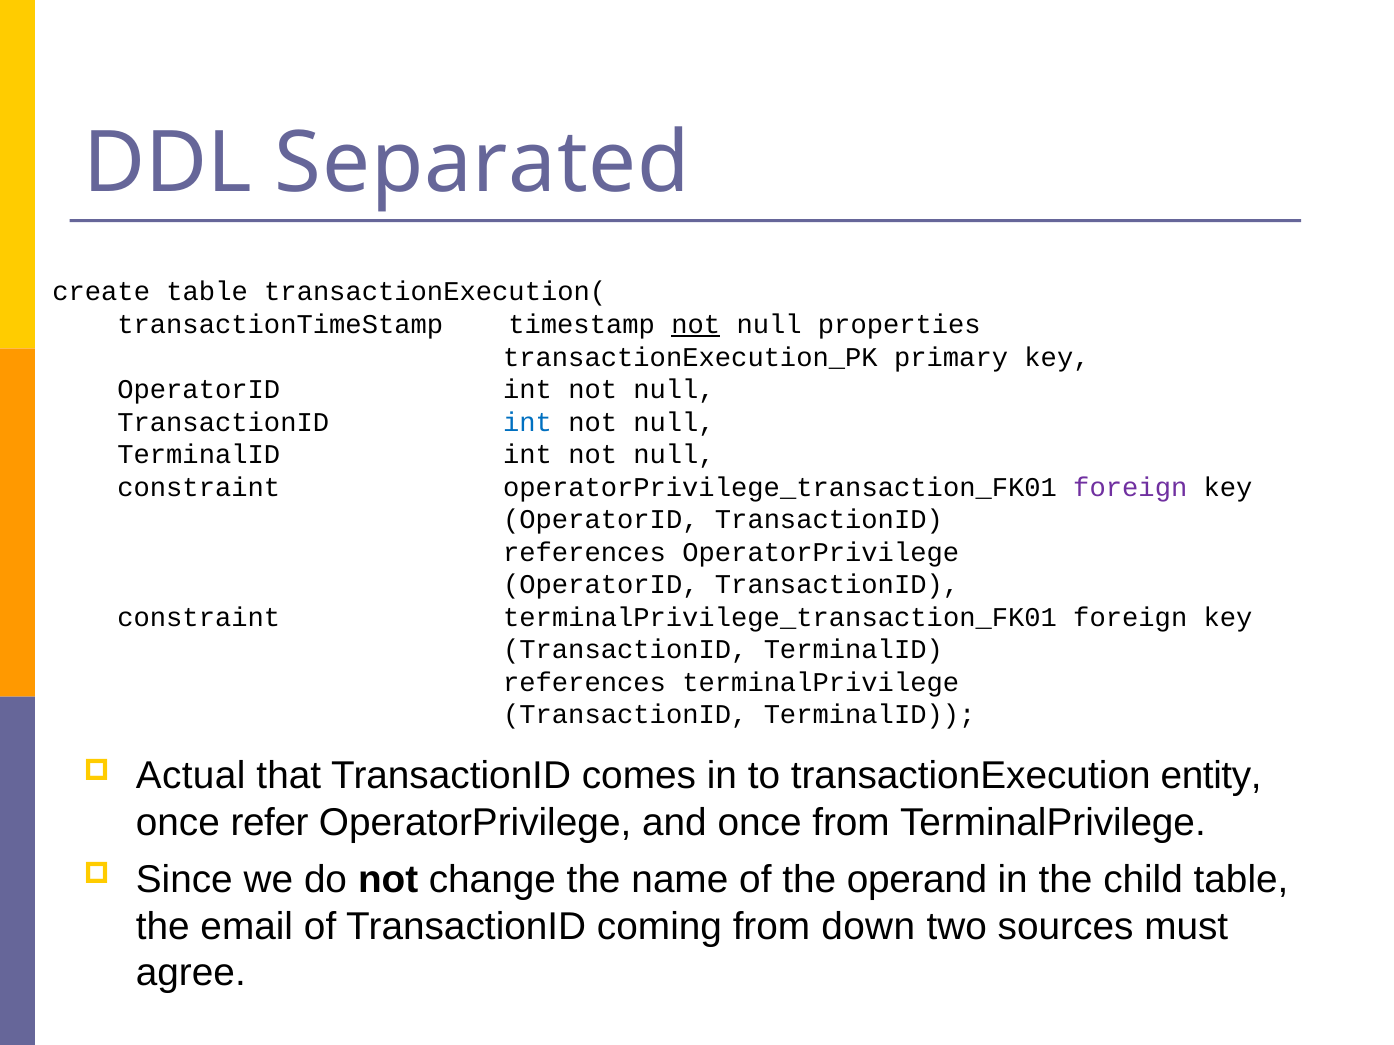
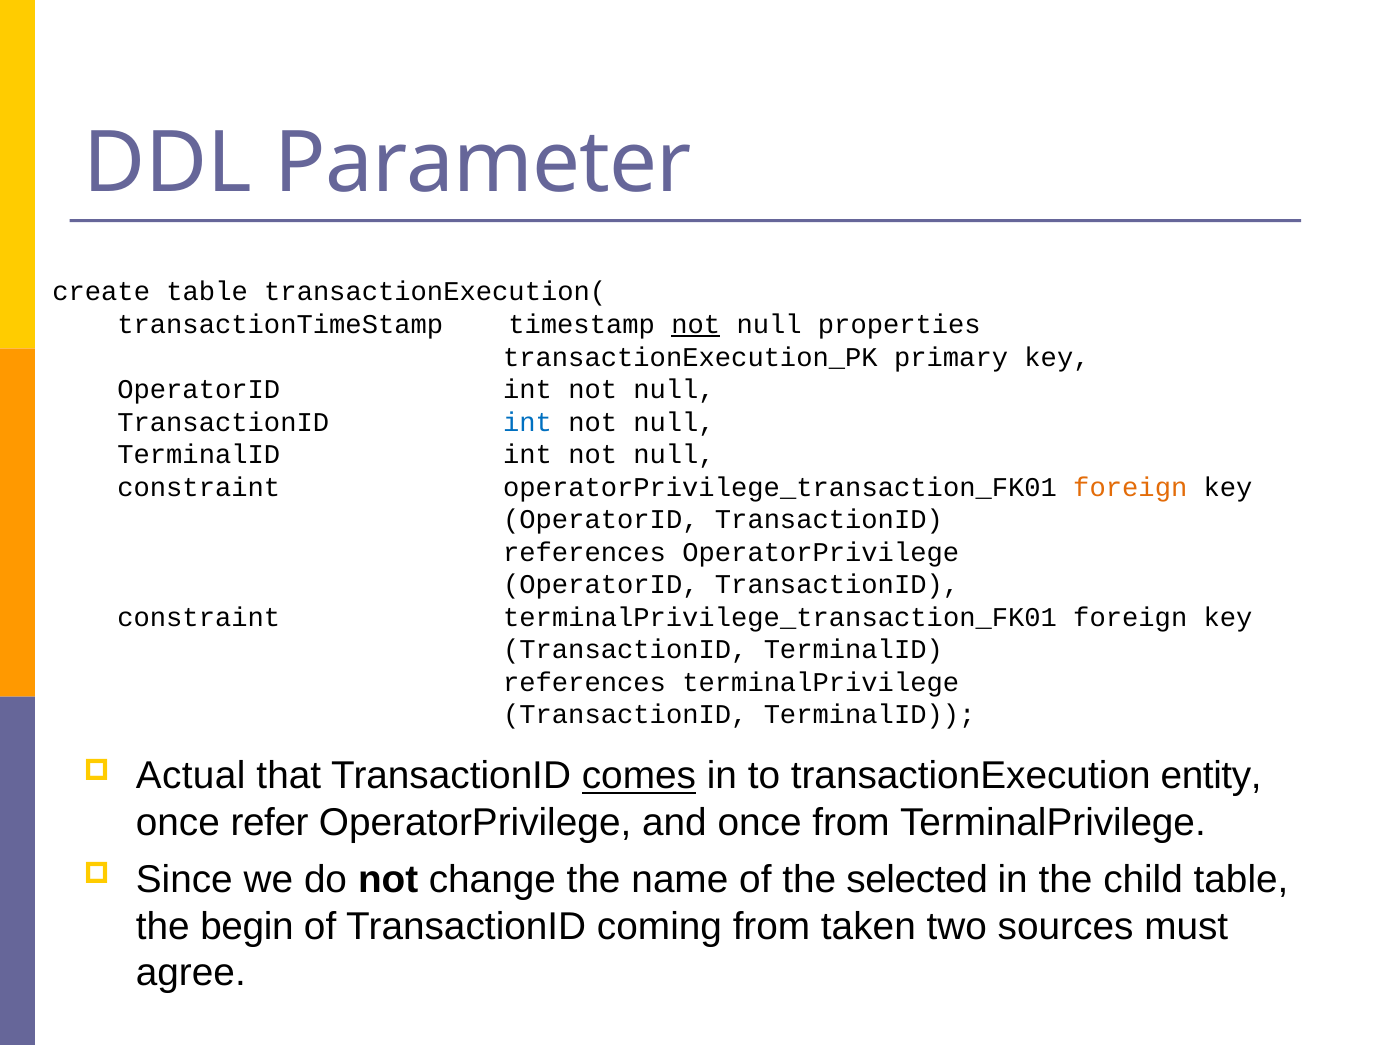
Separated: Separated -> Parameter (483, 164)
foreign colour: purple -> orange (1130, 487)
comes underline: none -> present (639, 776)
operand: operand -> selected (917, 880)
email: email -> begin (247, 927)
down: down -> taken (868, 927)
